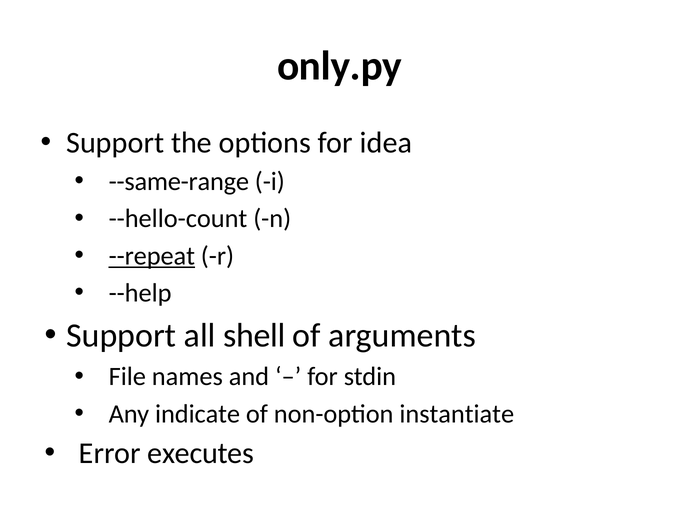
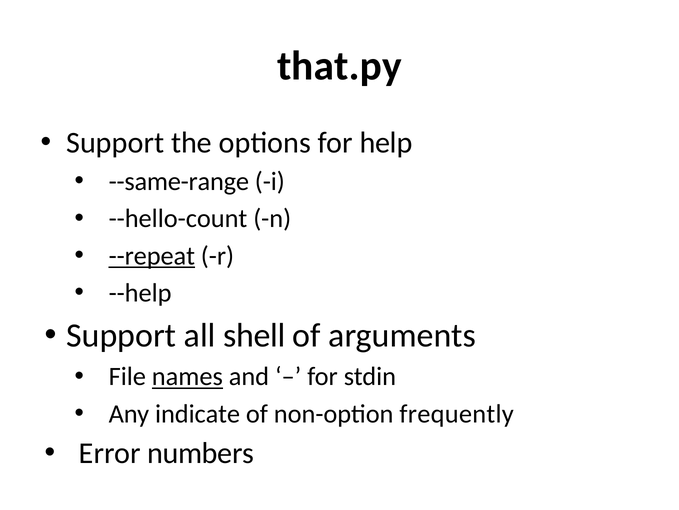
only.py: only.py -> that.py (339, 66)
idea: idea -> help (386, 142)
names underline: none -> present (187, 376)
instantiate: instantiate -> frequently (457, 413)
executes: executes -> numbers (201, 453)
